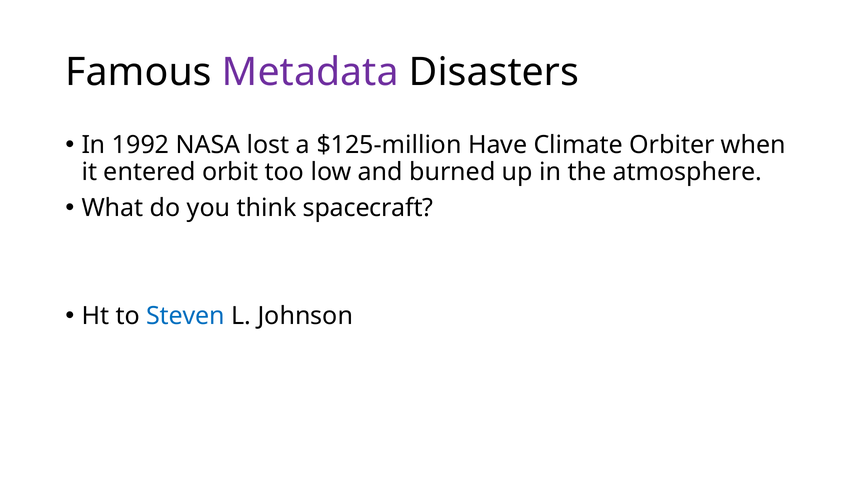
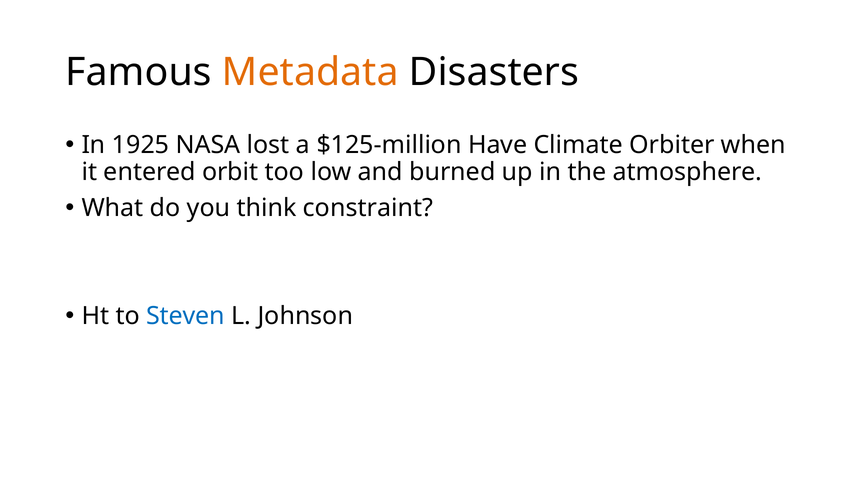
Metadata colour: purple -> orange (310, 72)
1992: 1992 -> 1925 (141, 145)
spacecraft: spacecraft -> constraint (368, 208)
